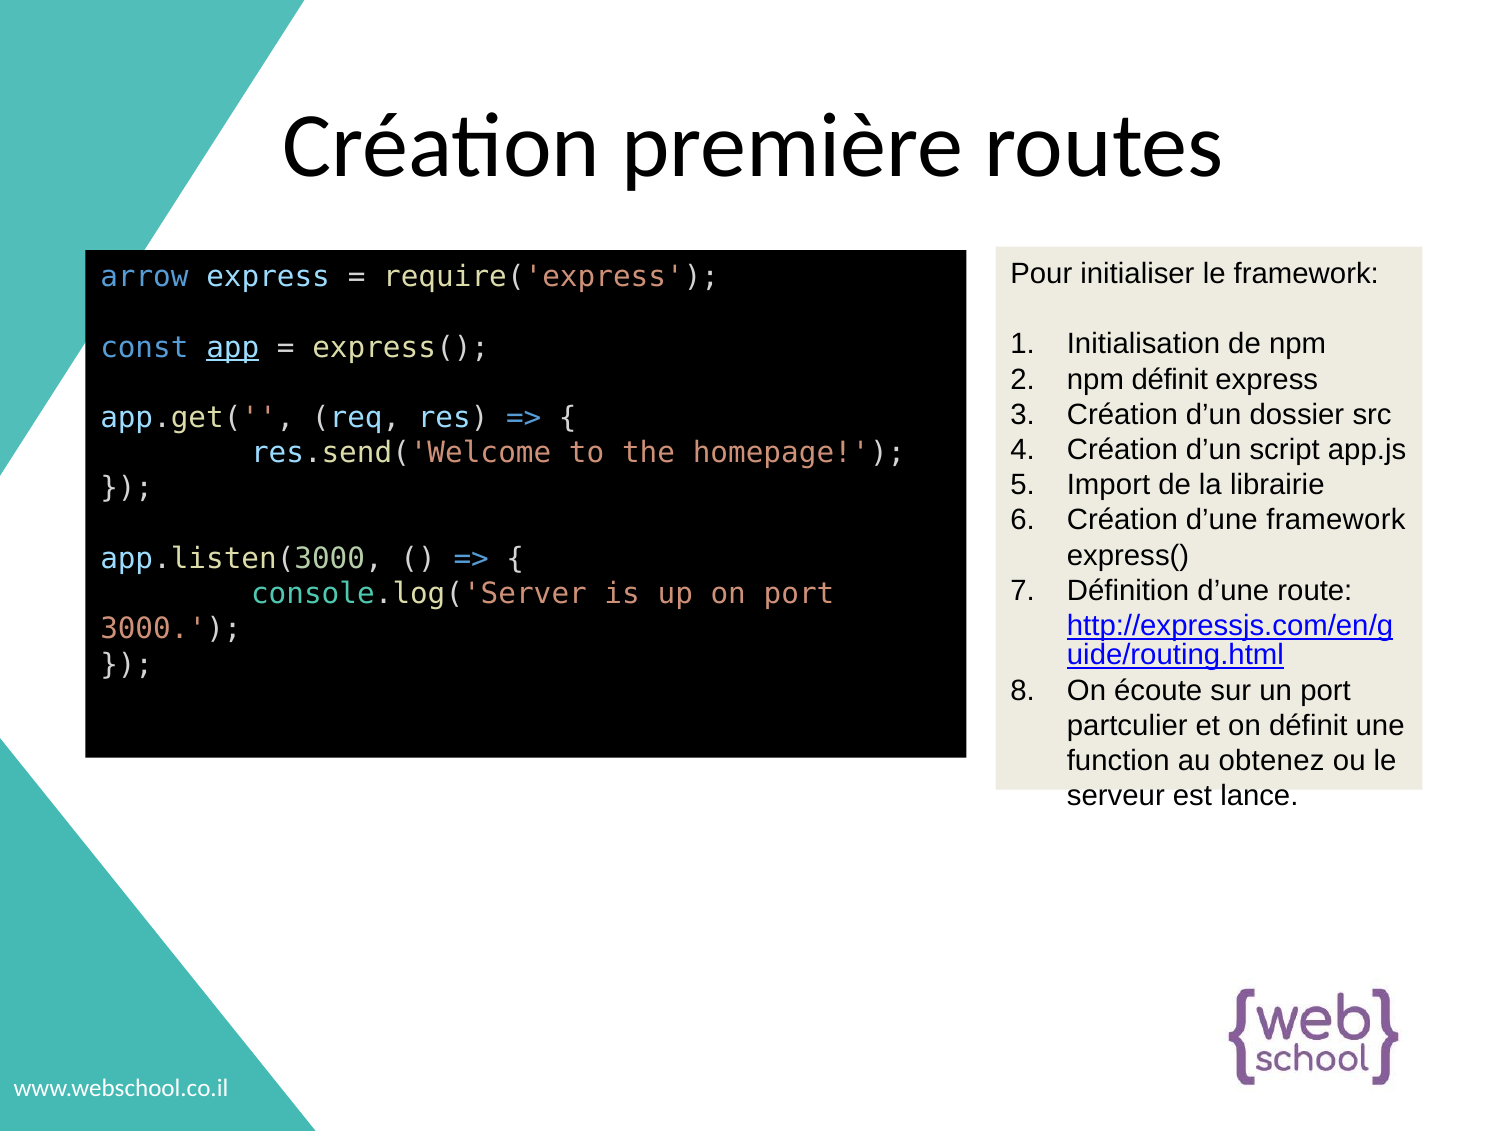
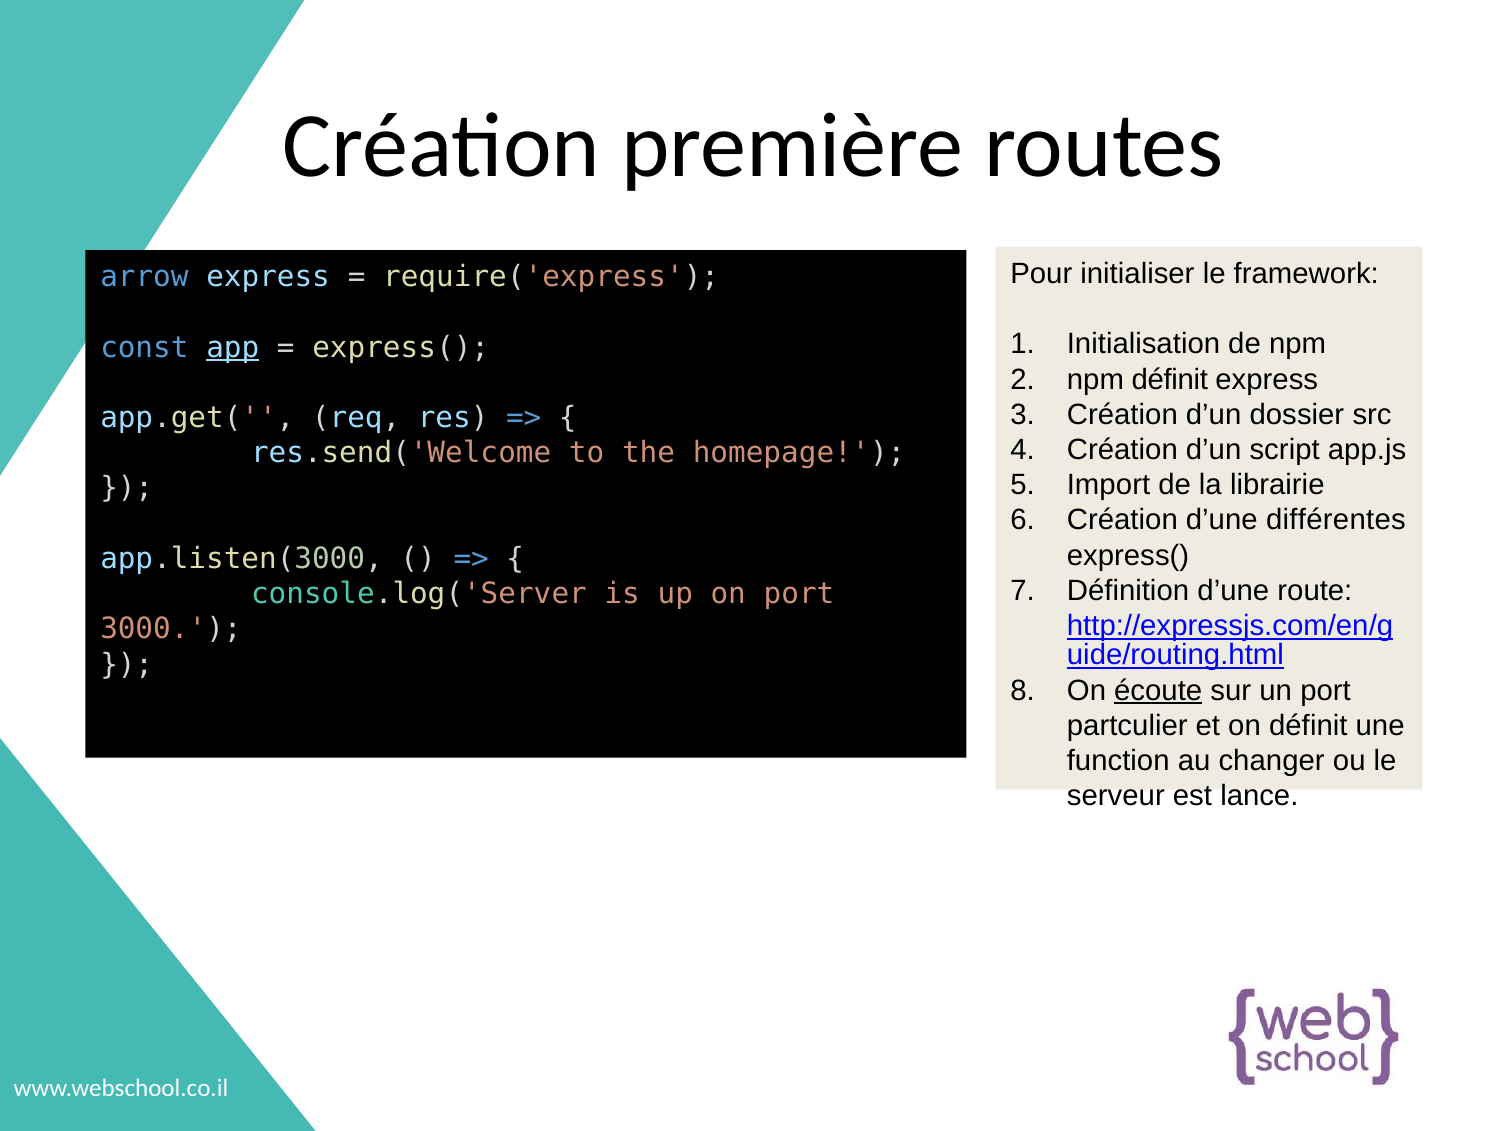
d’une framework: framework -> différentes (1336, 520)
écoute underline: none -> present (1158, 690)
obtenez: obtenez -> changer (1272, 761)
